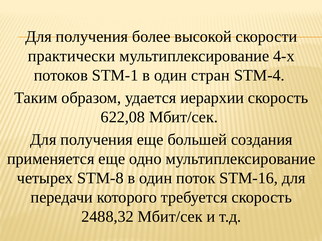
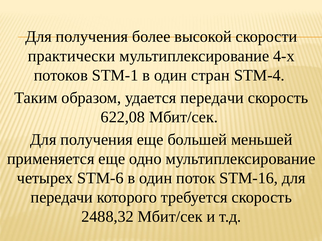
удается иерархии: иерархии -> передачи (212, 98)
создания: создания -> меньшей (262, 140)
STM-8: STM-8 -> STM-6 (100, 178)
